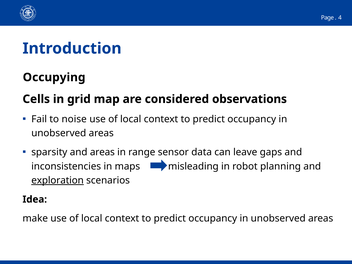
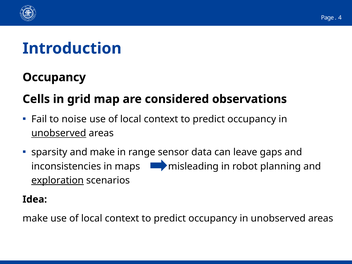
Occupying: Occupying -> Occupancy (54, 77)
unobserved underline: none -> present (59, 133)
and areas: areas -> make (102, 152)
